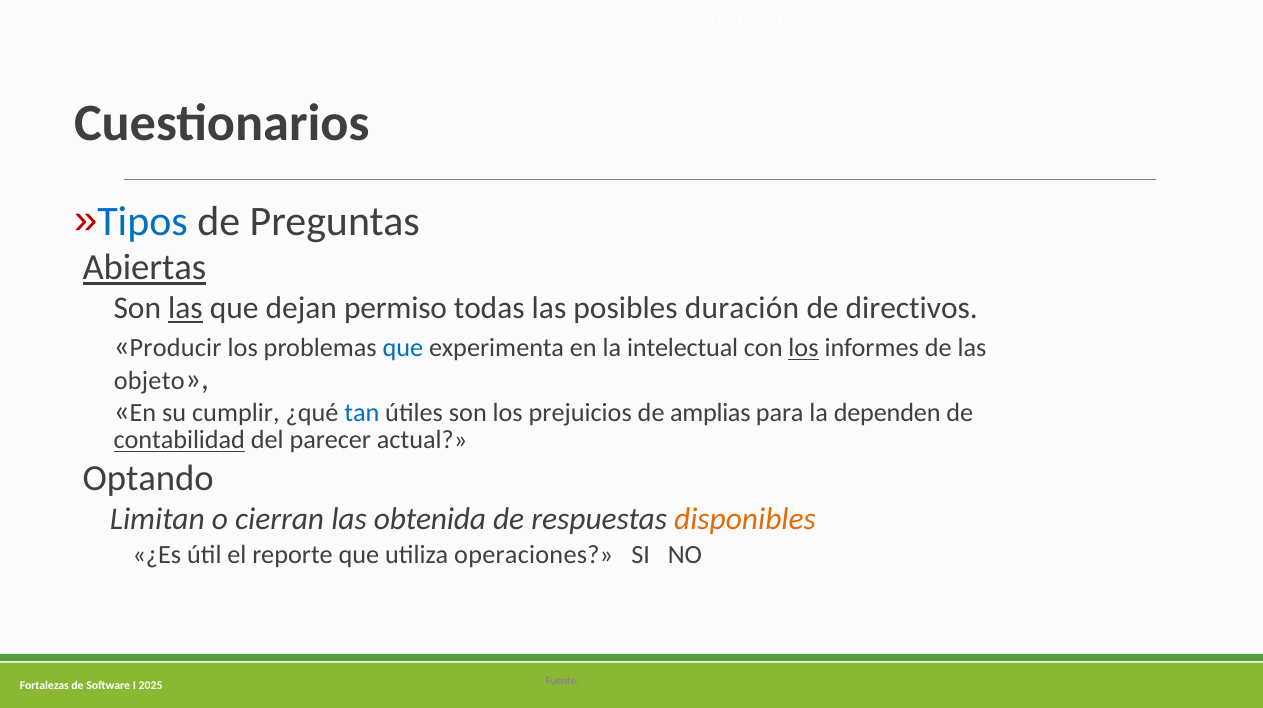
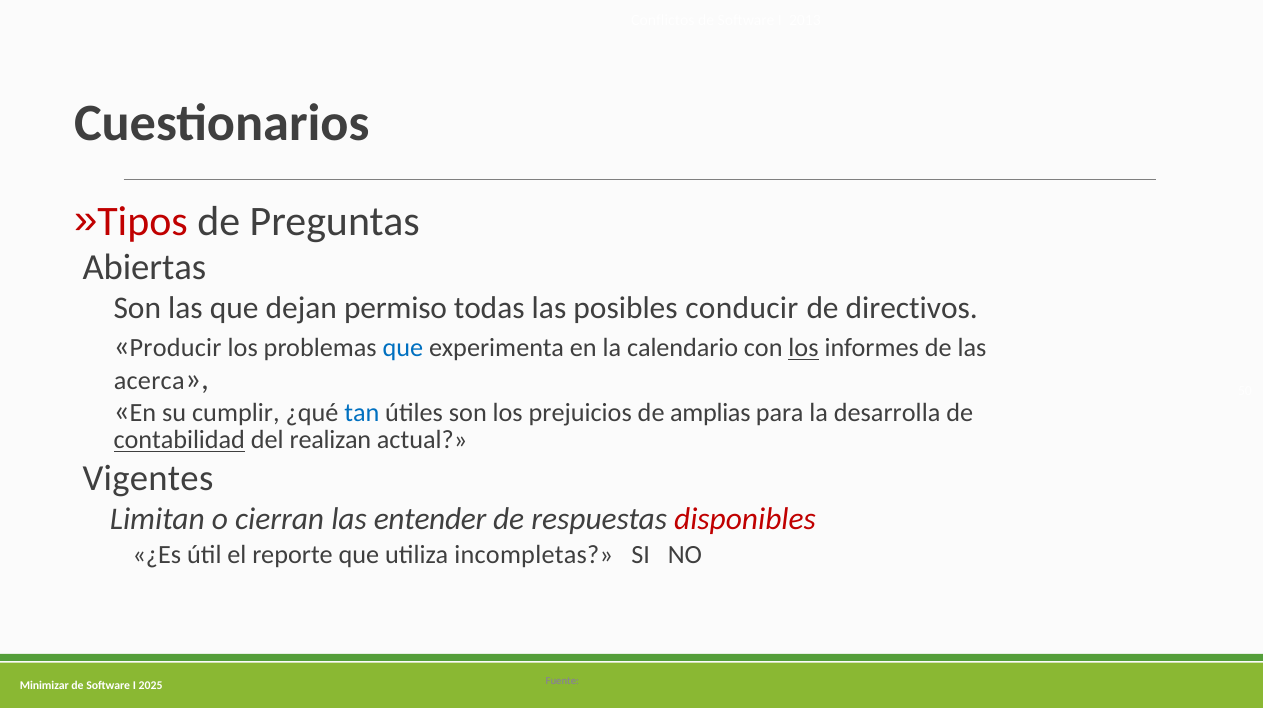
Tipos colour: blue -> red (143, 221)
Abiertas underline: present -> none (144, 268)
las underline: present -> none (185, 308)
duración: duración -> conducir (742, 308)
intelectual: intelectual -> calendario (683, 348)
objeto: objeto -> acerca (149, 380)
dependen: dependen -> desarrolla (887, 412)
parecer: parecer -> realizan (330, 440)
Optando: Optando -> Vigentes (148, 478)
obtenida: obtenida -> entender (430, 519)
disponibles colour: orange -> red (745, 519)
operaciones: operaciones -> incompletas (534, 554)
Fortalezas: Fortalezas -> Minimizar (44, 685)
